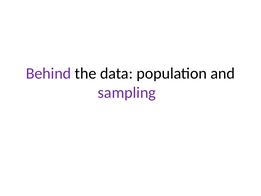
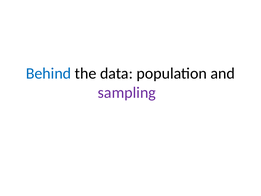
Behind colour: purple -> blue (48, 73)
